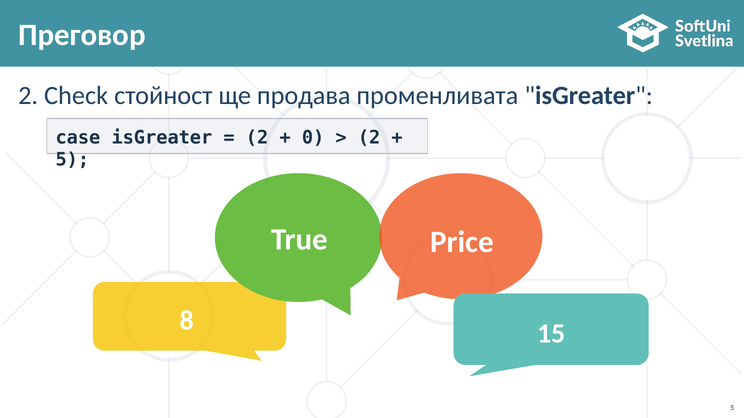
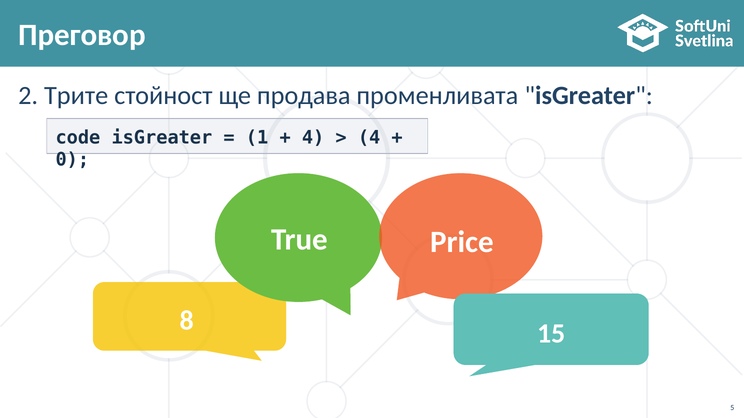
Check: Check -> Трите (76, 96)
casе: casе -> code (78, 138)
2: 2 -> 1 (257, 138)
0: 0 -> 4 (313, 138)
2: 2 -> 4 (369, 138)
5: 5 -> 0 (72, 160)
